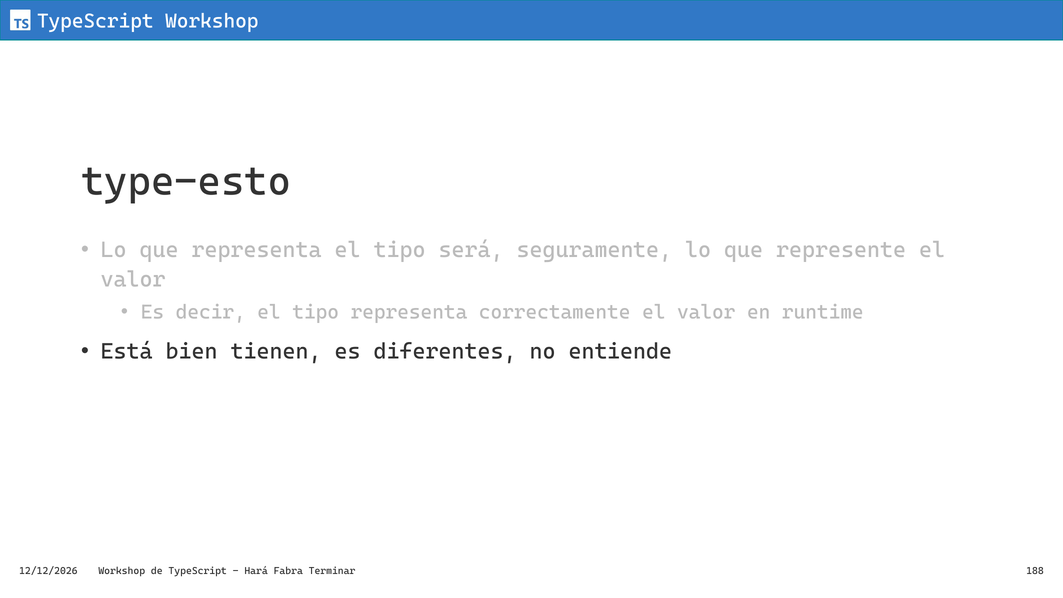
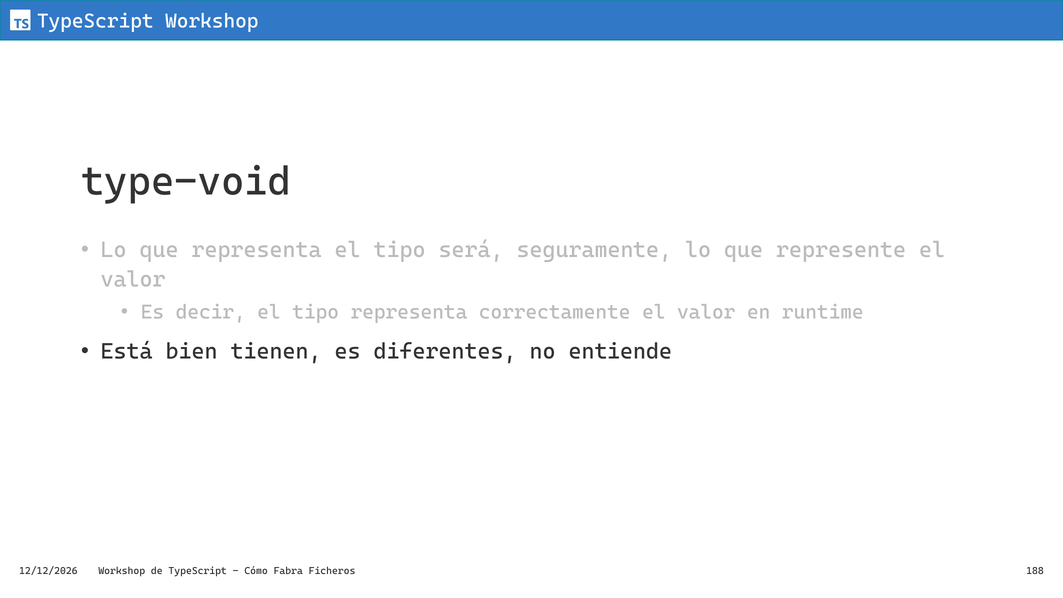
type-esto: type-esto -> type-void (186, 182)
Hará: Hará -> Cómo (256, 571)
Terminar: Terminar -> Ficheros (332, 571)
